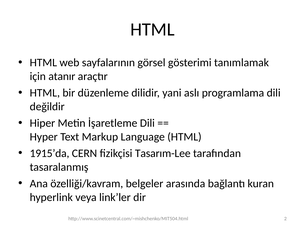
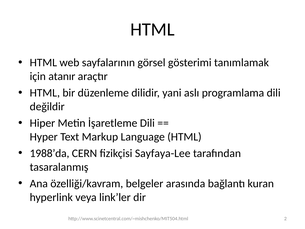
1915’da: 1915’da -> 1988’da (50, 153)
Tasarım-Lee: Tasarım-Lee -> Sayfaya-Lee (163, 153)
